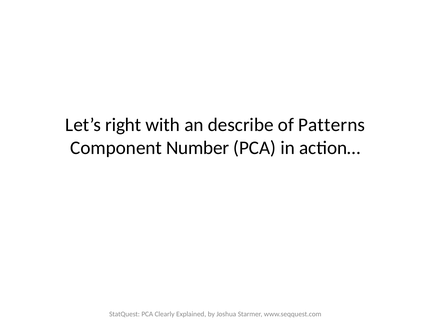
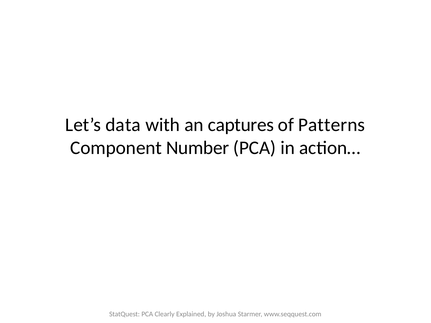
right: right -> data (123, 125)
describe: describe -> captures (241, 125)
